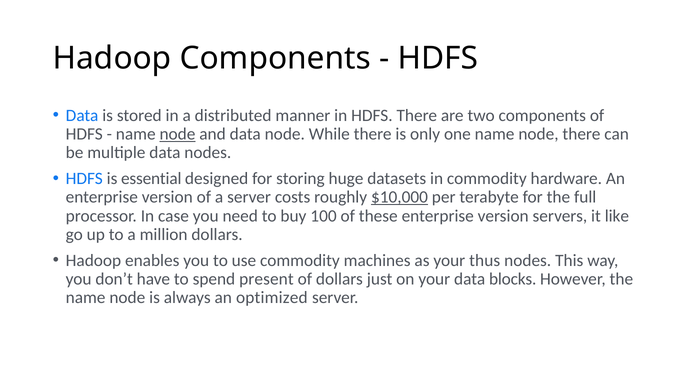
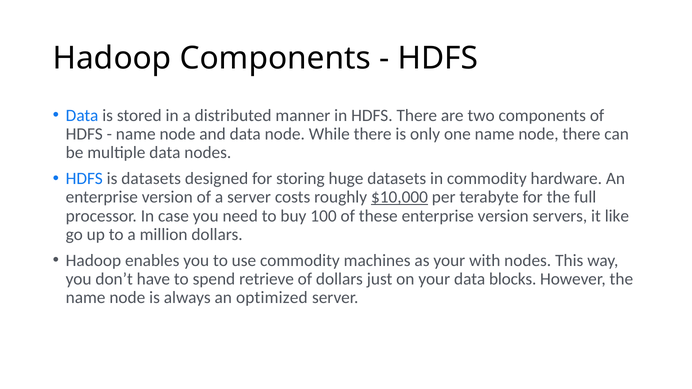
node underline: present -> none (177, 134)
is essential: essential -> datasets (151, 179)
thus: thus -> with (485, 261)
present: present -> retrieve (267, 279)
